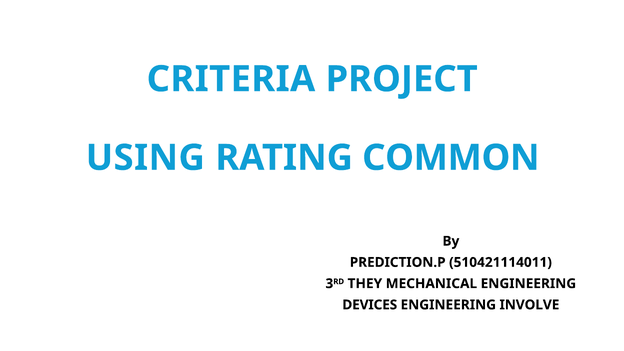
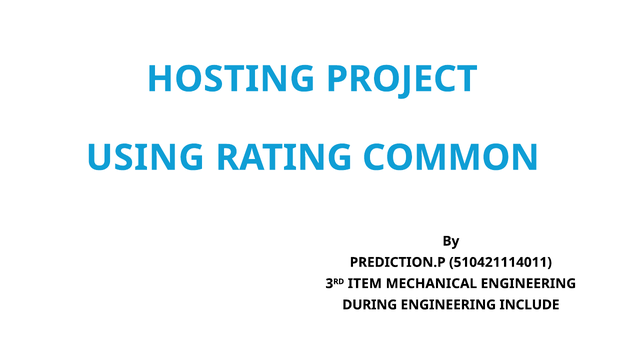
CRITERIA: CRITERIA -> HOSTING (231, 79)
THEY: THEY -> ITEM (365, 284)
DEVICES: DEVICES -> DURING (370, 305)
INVOLVE: INVOLVE -> INCLUDE (529, 305)
